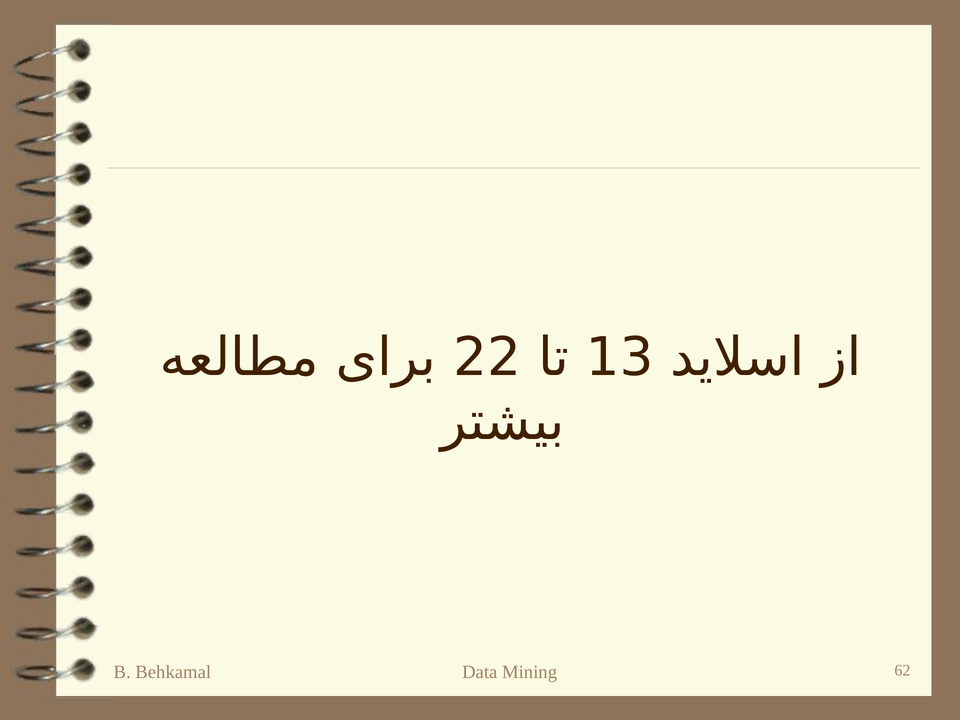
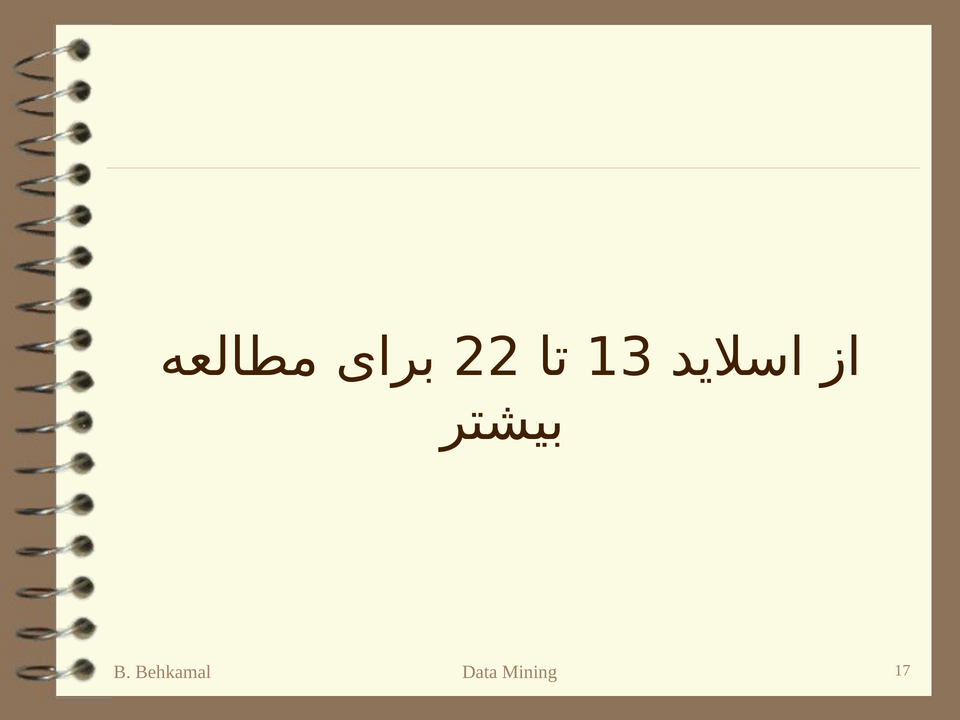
62: 62 -> 17 (902, 670)
